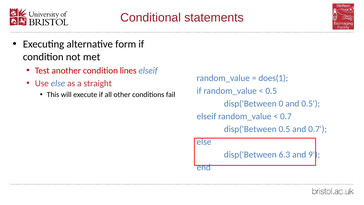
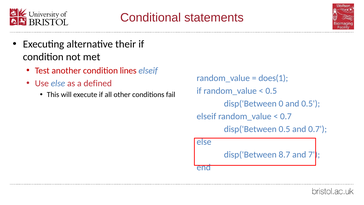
form: form -> their (126, 44)
straight: straight -> defined (98, 83)
6.3: 6.3 -> 8.7 (284, 154)
9: 9 -> 7 (314, 154)
